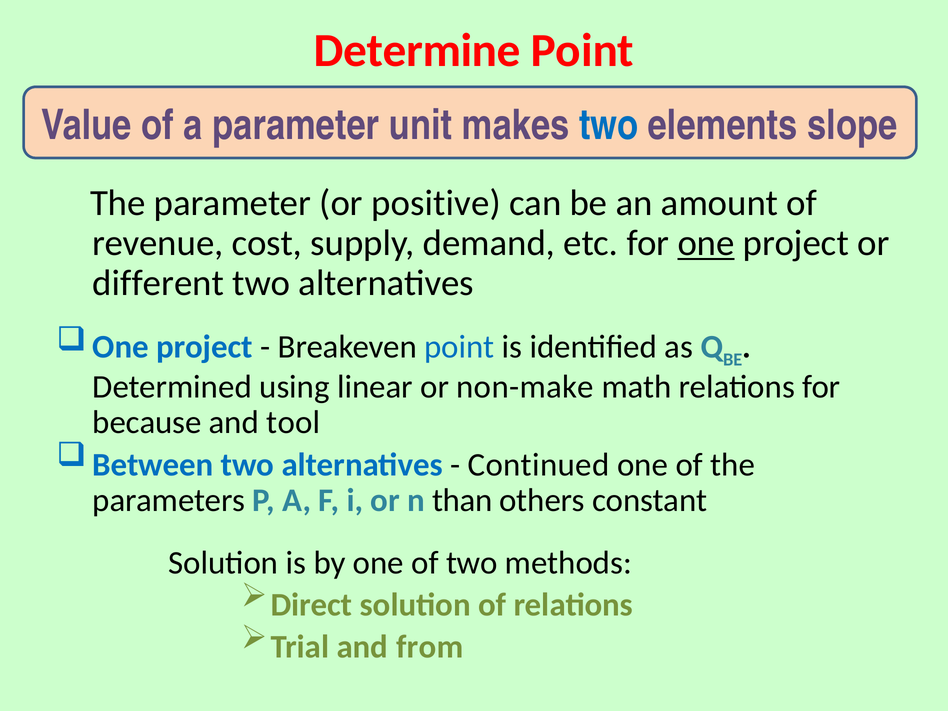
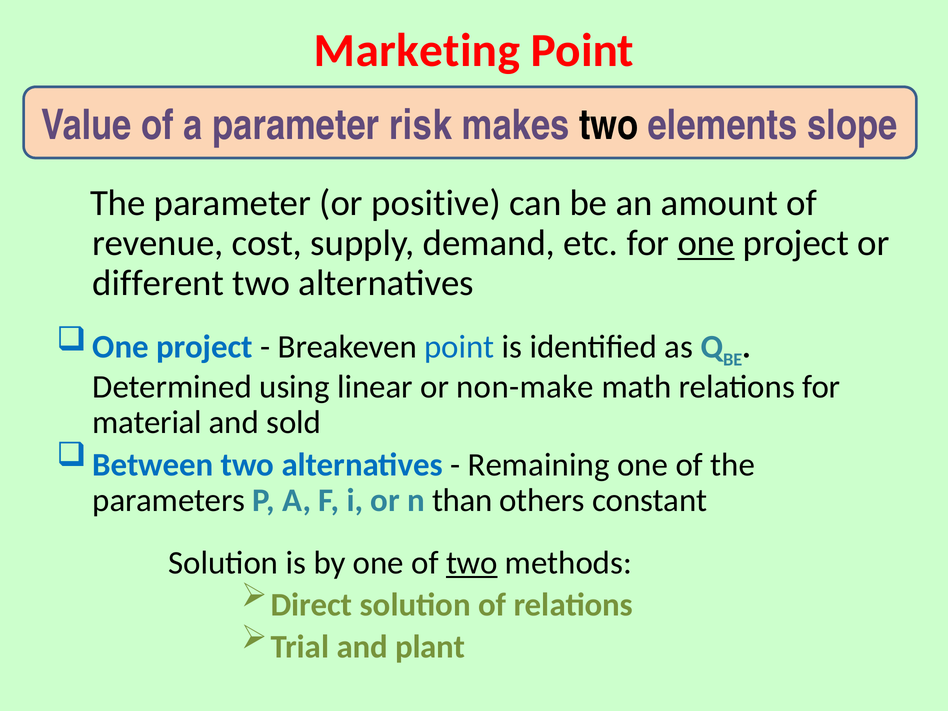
Determine: Determine -> Marketing (417, 51)
unit: unit -> risk (420, 125)
two colour: blue -> black (609, 125)
because: because -> material (147, 423)
tool: tool -> sold (294, 423)
Continued: Continued -> Remaining (539, 465)
two underline: none -> present (472, 563)
from: from -> plant (430, 647)
